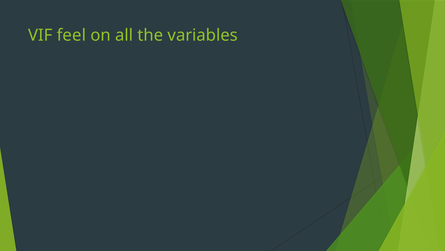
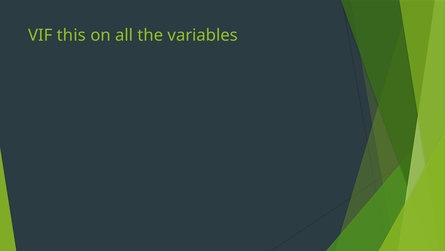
feel: feel -> this (71, 35)
